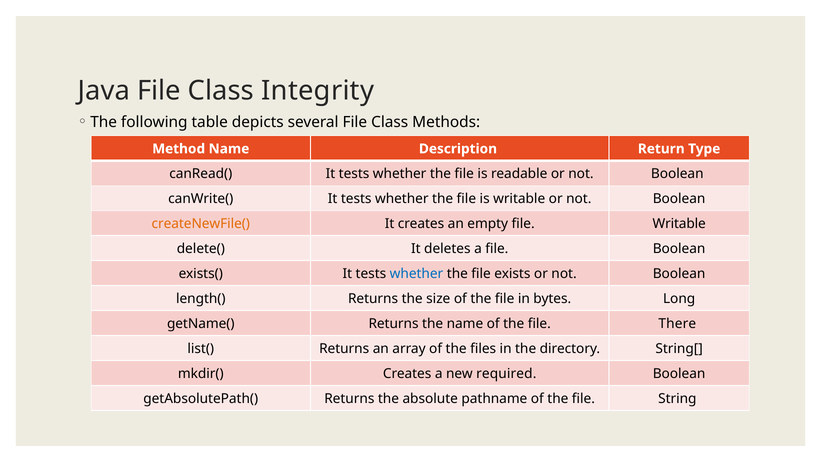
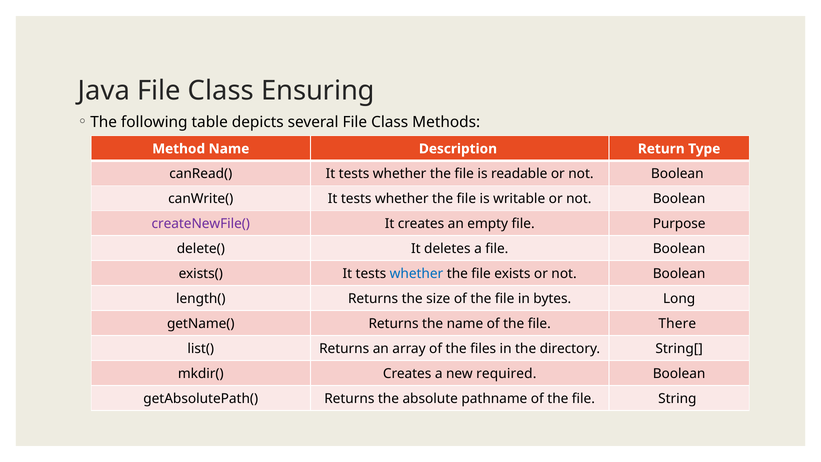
Integrity: Integrity -> Ensuring (318, 90)
createNewFile( colour: orange -> purple (201, 224)
file Writable: Writable -> Purpose (679, 224)
